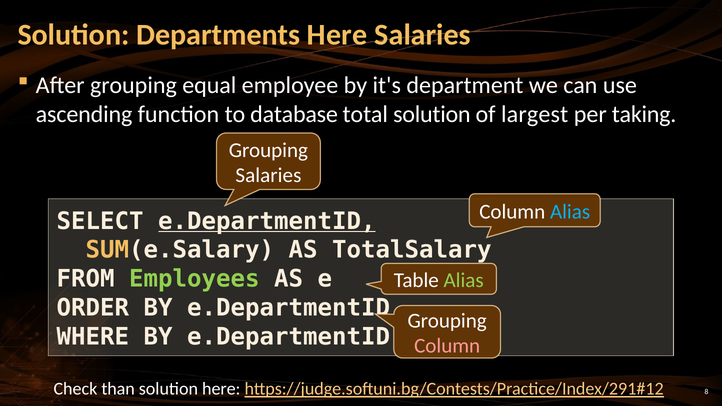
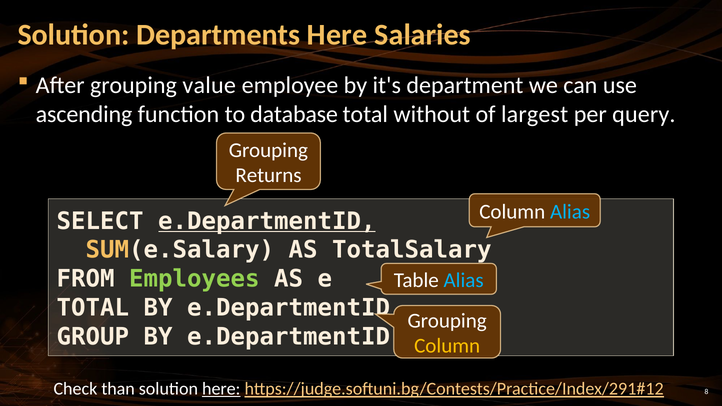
equal: equal -> value (209, 85)
total solution: solution -> without (432, 114)
taking: taking -> query (644, 114)
Salaries: Salaries -> Returns (268, 175)
Alias colour: light green -> light blue (464, 280)
ORDER: ORDER -> TOTAL (93, 308)
WHERE: WHERE -> GROUP (93, 337)
Column colour: pink -> yellow (447, 346)
here underline: none -> present (221, 389)
